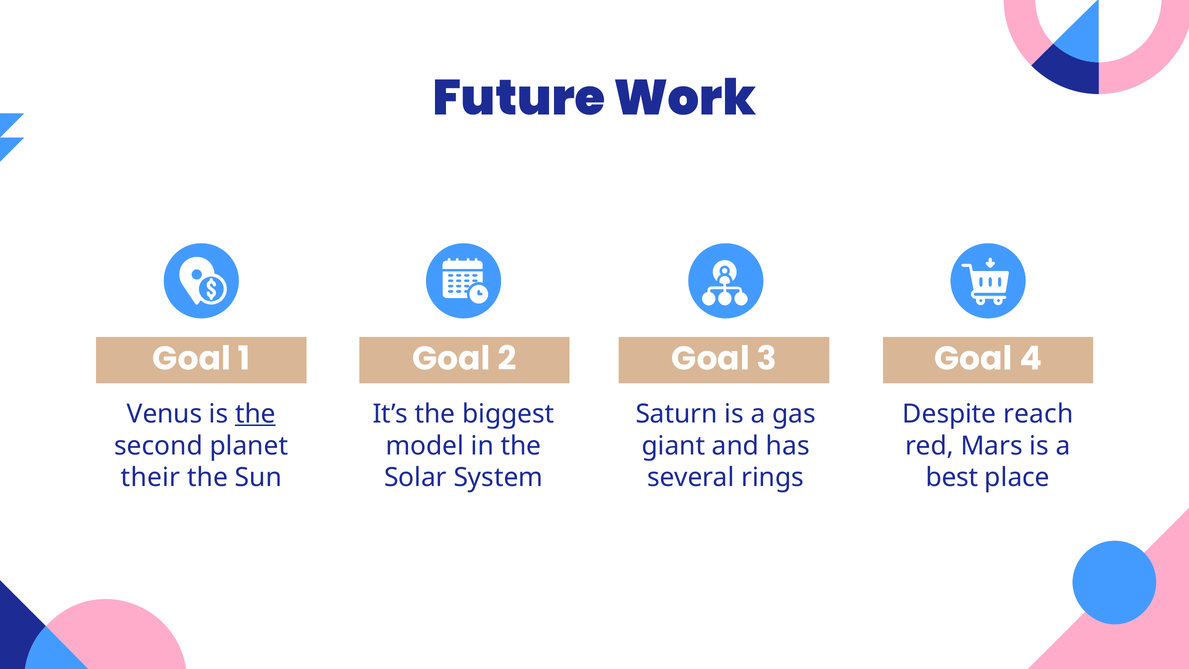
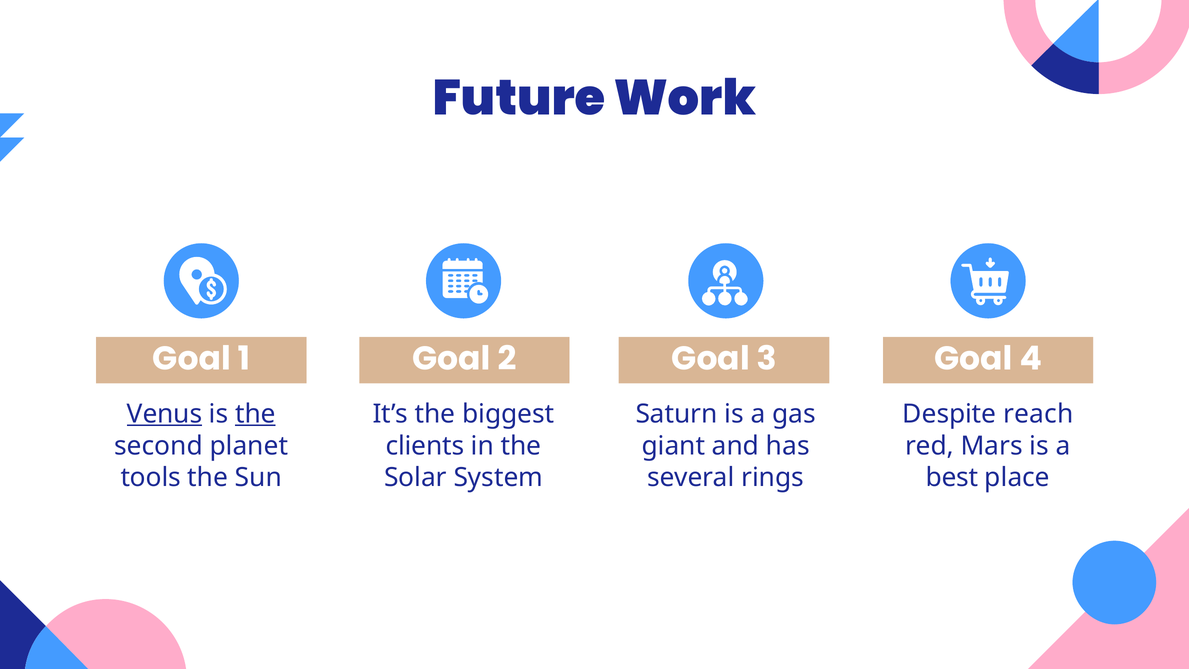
Venus underline: none -> present (165, 414)
model: model -> clients (425, 446)
their: their -> tools (151, 477)
